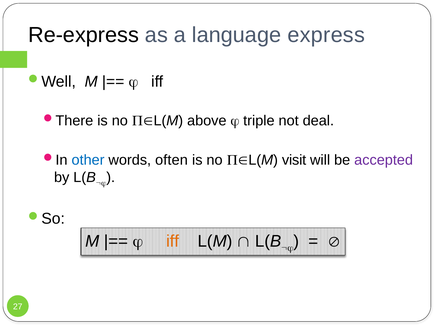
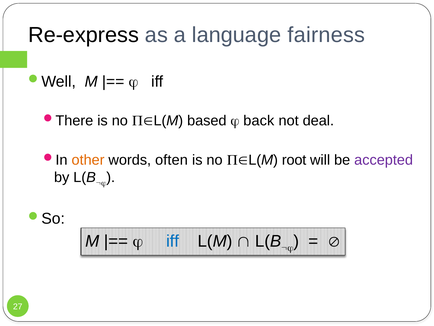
express: express -> fairness (326, 35)
above: above -> based (207, 120)
triple: triple -> back (259, 120)
other colour: blue -> orange (88, 160)
visit: visit -> root (294, 160)
iff colour: orange -> blue (173, 241)
